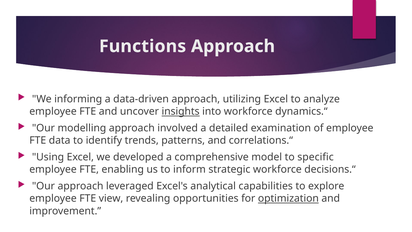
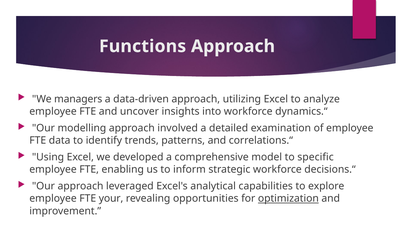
informing: informing -> managers (78, 99)
insights underline: present -> none (181, 111)
view: view -> your (111, 198)
